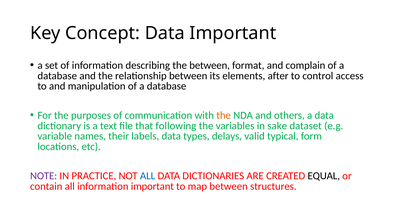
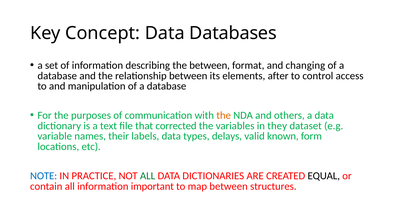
Data Important: Important -> Databases (233, 33)
complain: complain -> changing (305, 65)
following: following -> corrected (176, 126)
sake: sake -> they (277, 126)
typical: typical -> known (283, 136)
NOTE colour: purple -> blue (44, 176)
ALL colour: blue -> green (148, 176)
